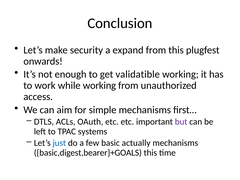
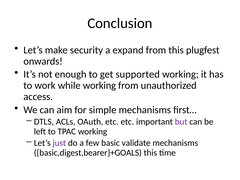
validatible: validatible -> supported (138, 74)
TPAC systems: systems -> working (93, 131)
just colour: blue -> purple (59, 143)
actually: actually -> validate (136, 143)
